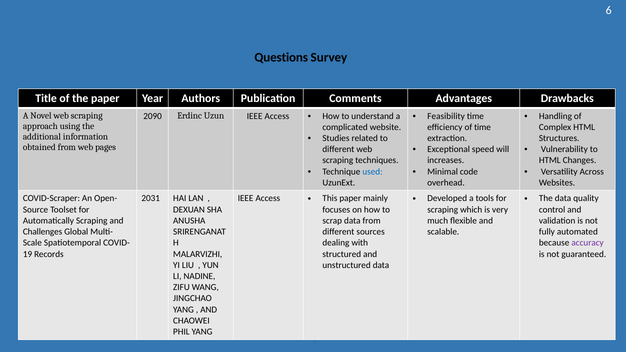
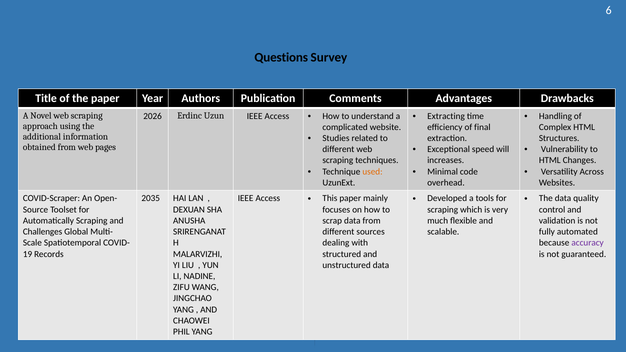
Feasibility: Feasibility -> Extracting (446, 116)
2090: 2090 -> 2026 (153, 116)
of time: time -> final (482, 127)
used colour: blue -> orange (372, 172)
2031: 2031 -> 2035 (151, 199)
